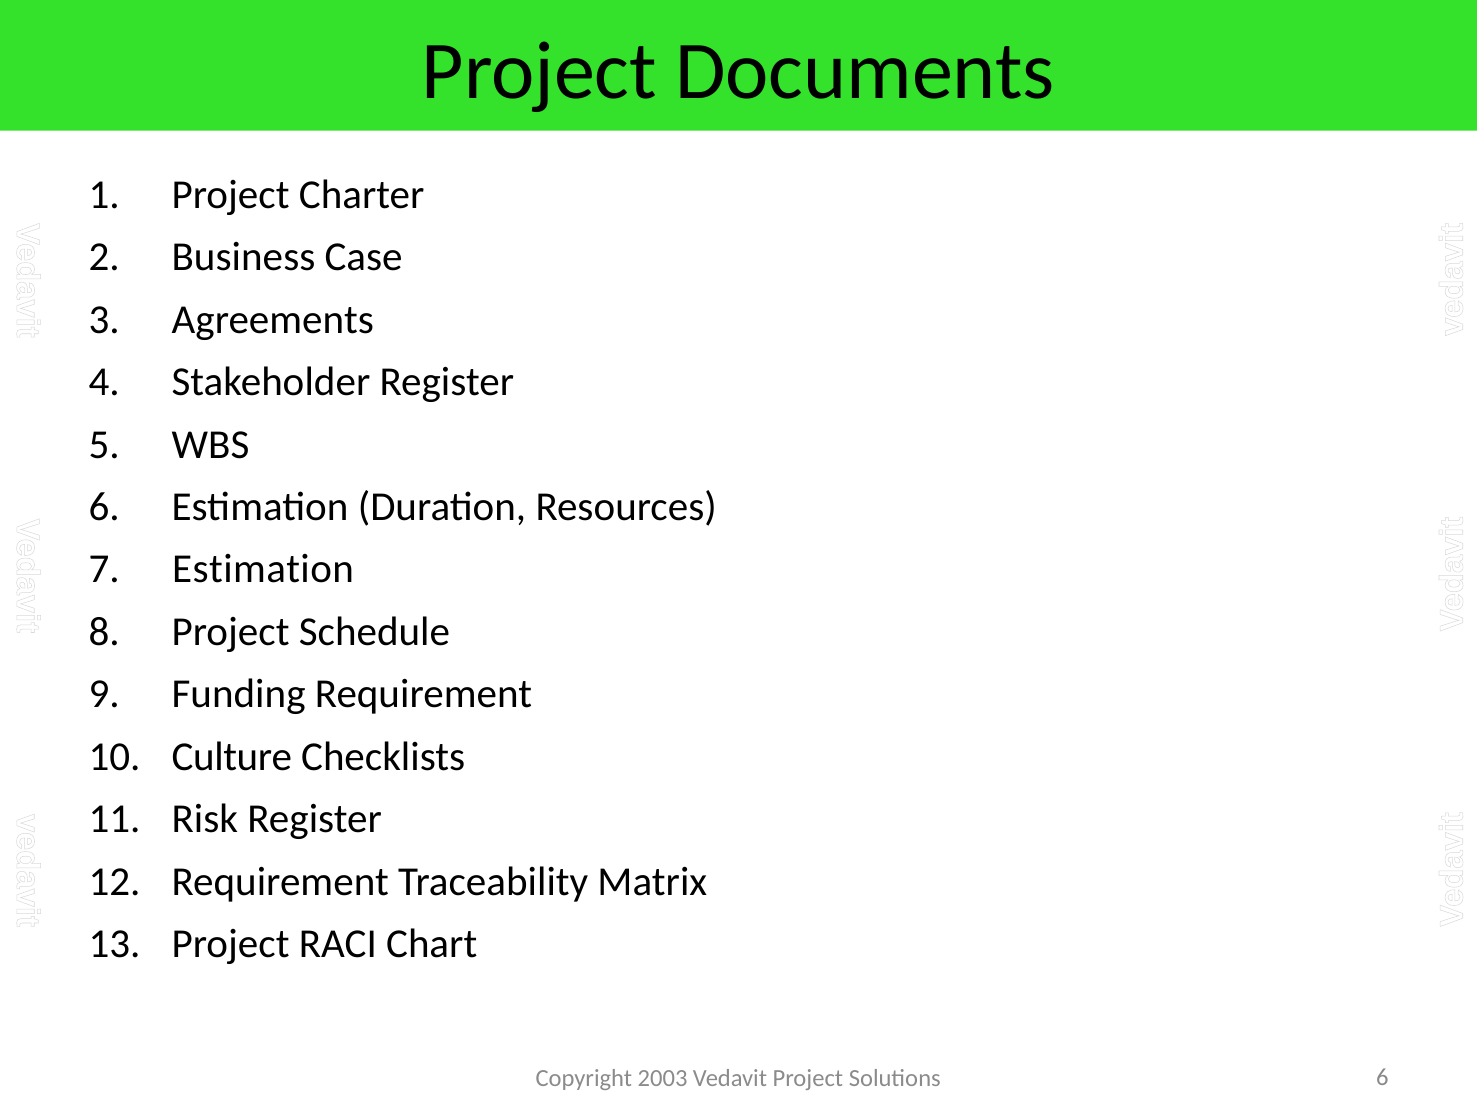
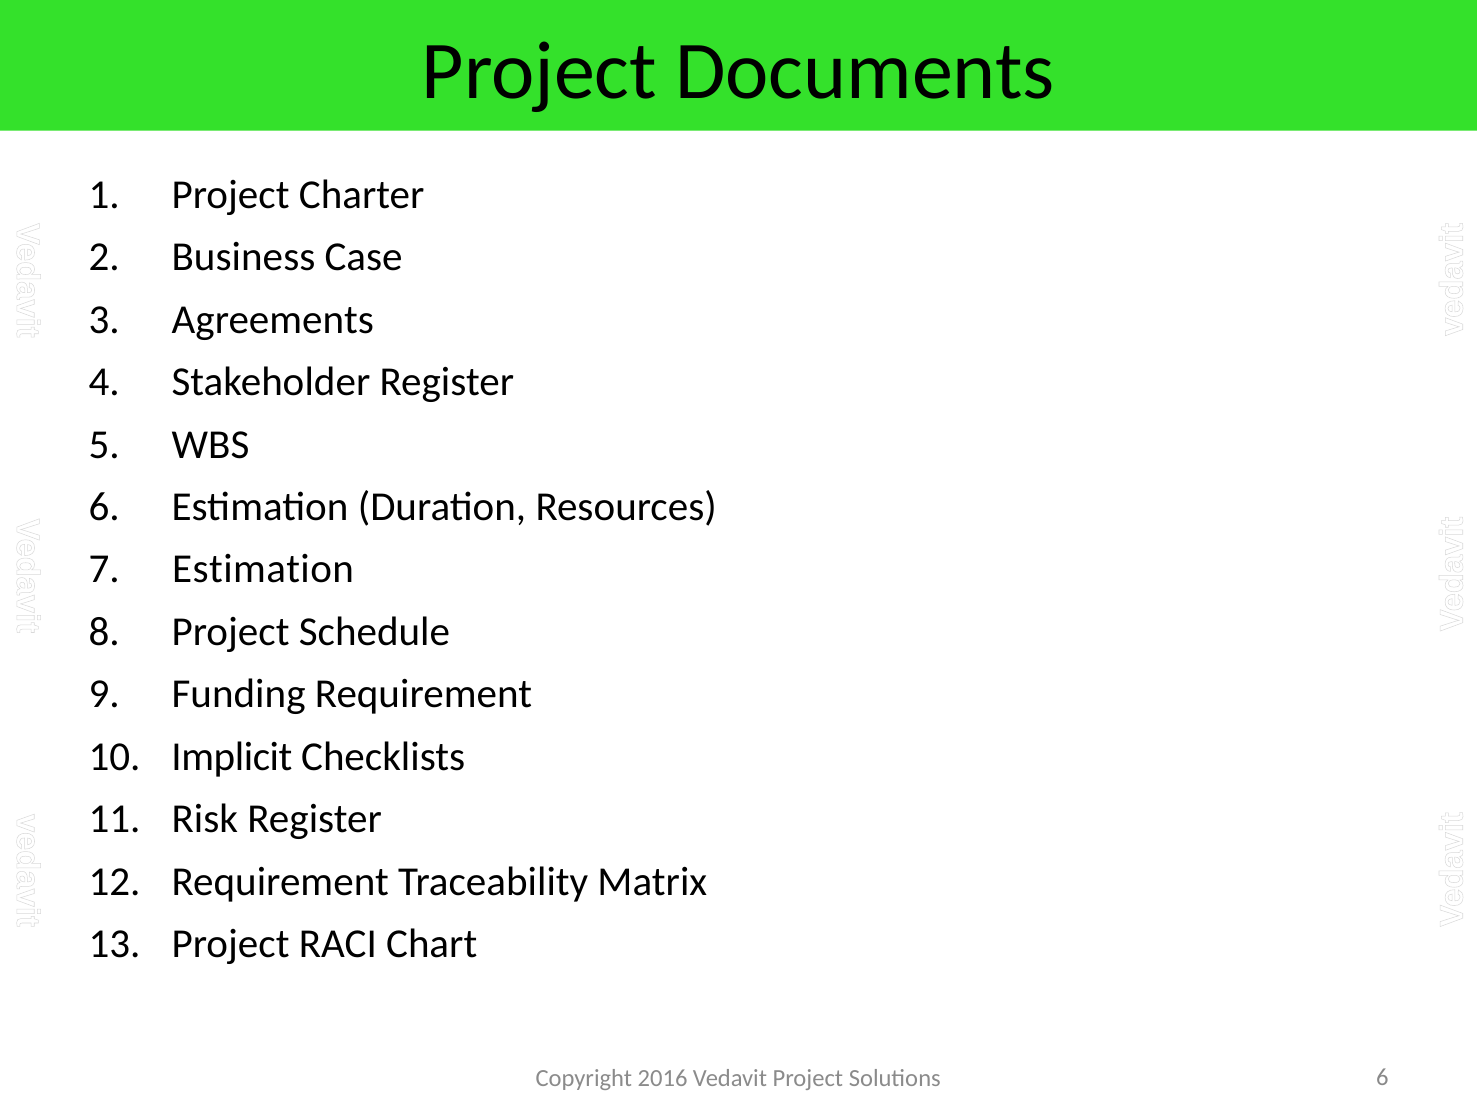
Culture: Culture -> Implicit (232, 756)
2003: 2003 -> 2016 (662, 1078)
